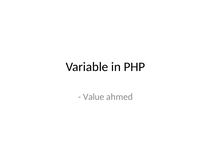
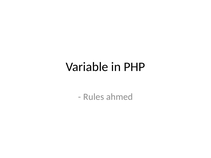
Value: Value -> Rules (94, 97)
